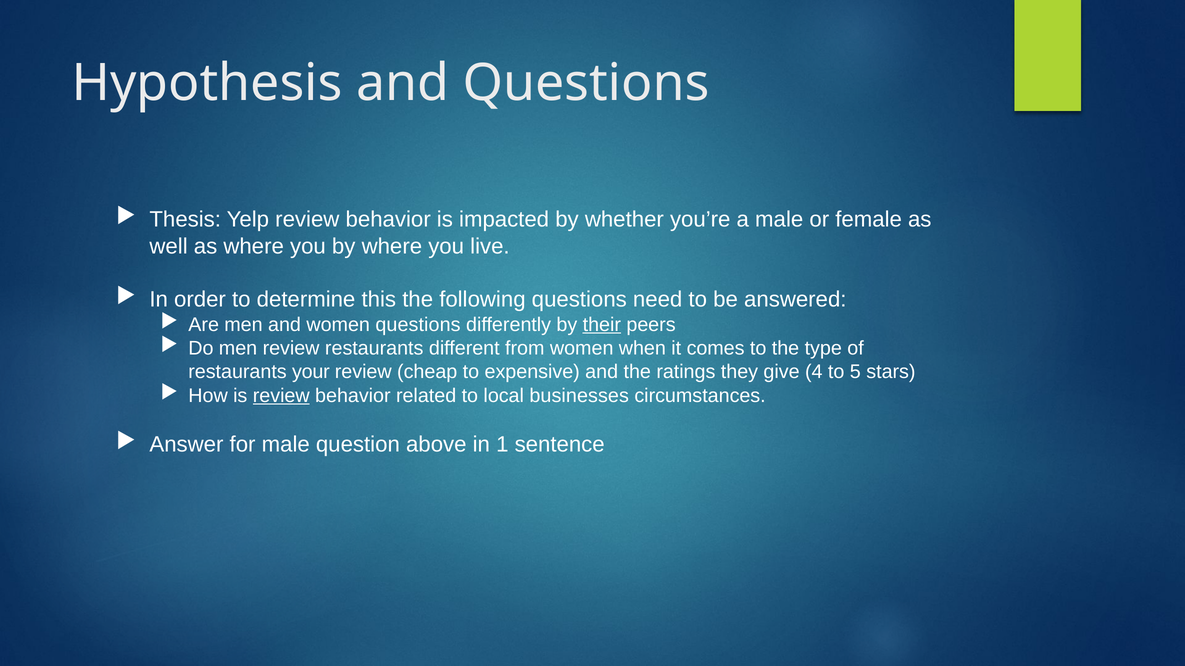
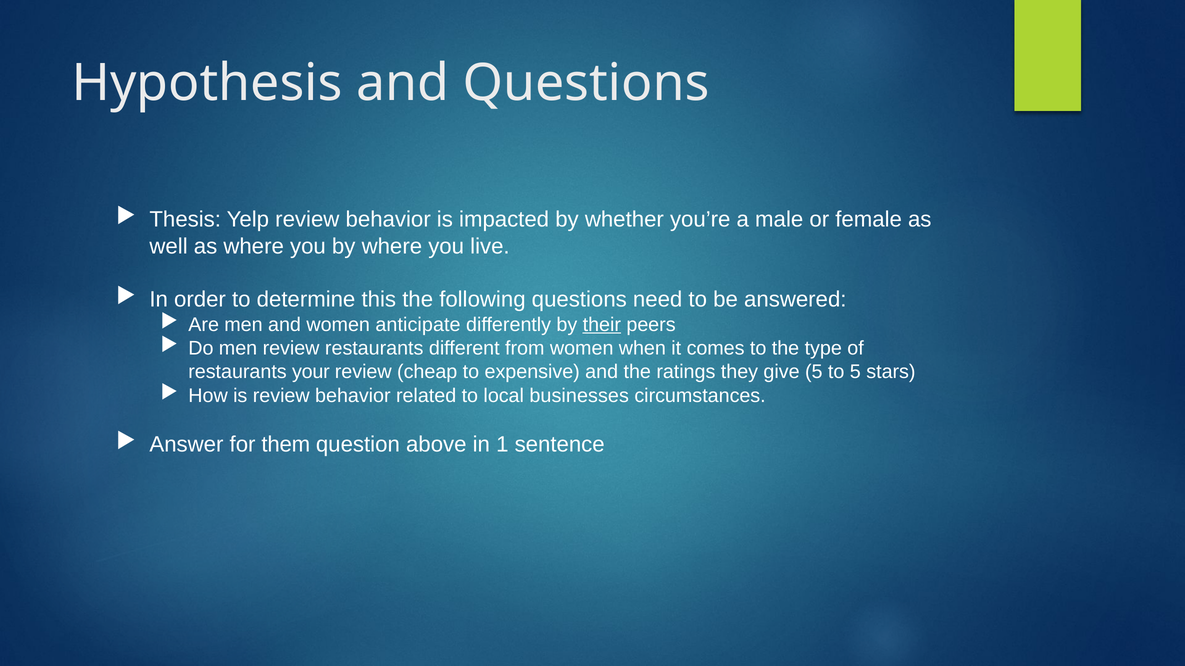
women questions: questions -> anticipate (418, 325)
give 4: 4 -> 5 (814, 372)
review underline: present -> none (281, 396)
for male: male -> them (286, 445)
